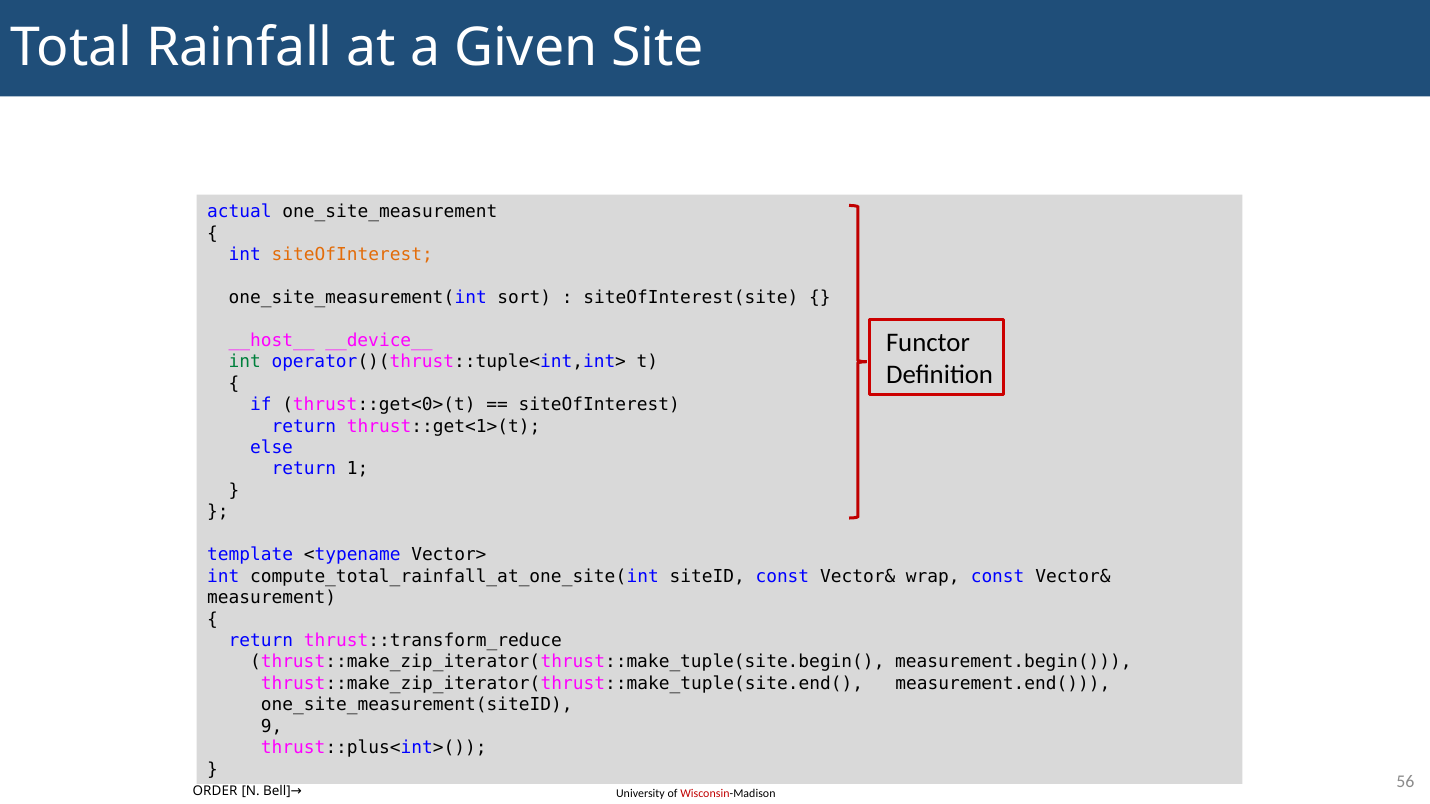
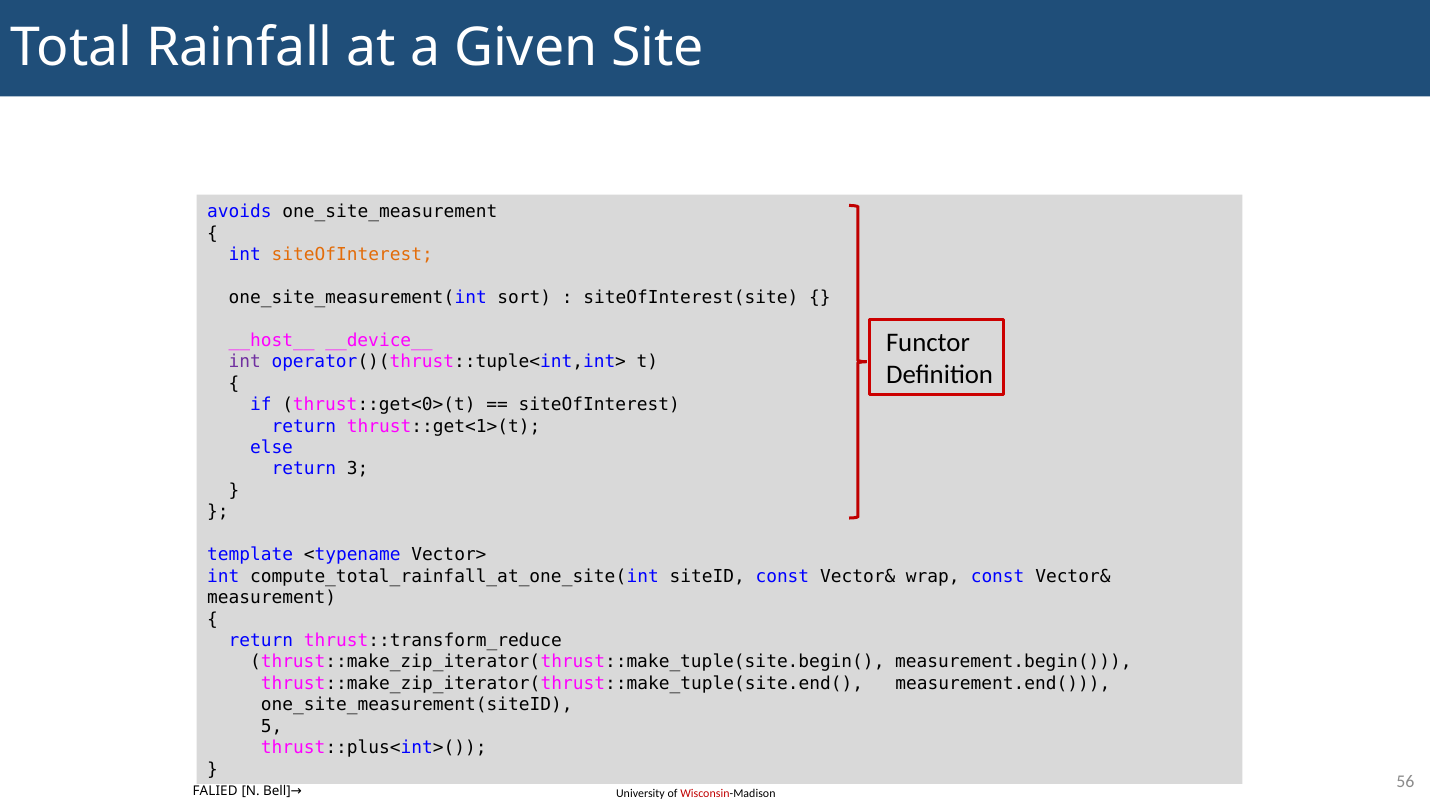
actual: actual -> avoids (239, 212)
int colour: green -> purple (245, 362)
1: 1 -> 3 (358, 469)
9: 9 -> 5 (272, 727)
ORDER: ORDER -> FALIED (215, 792)
